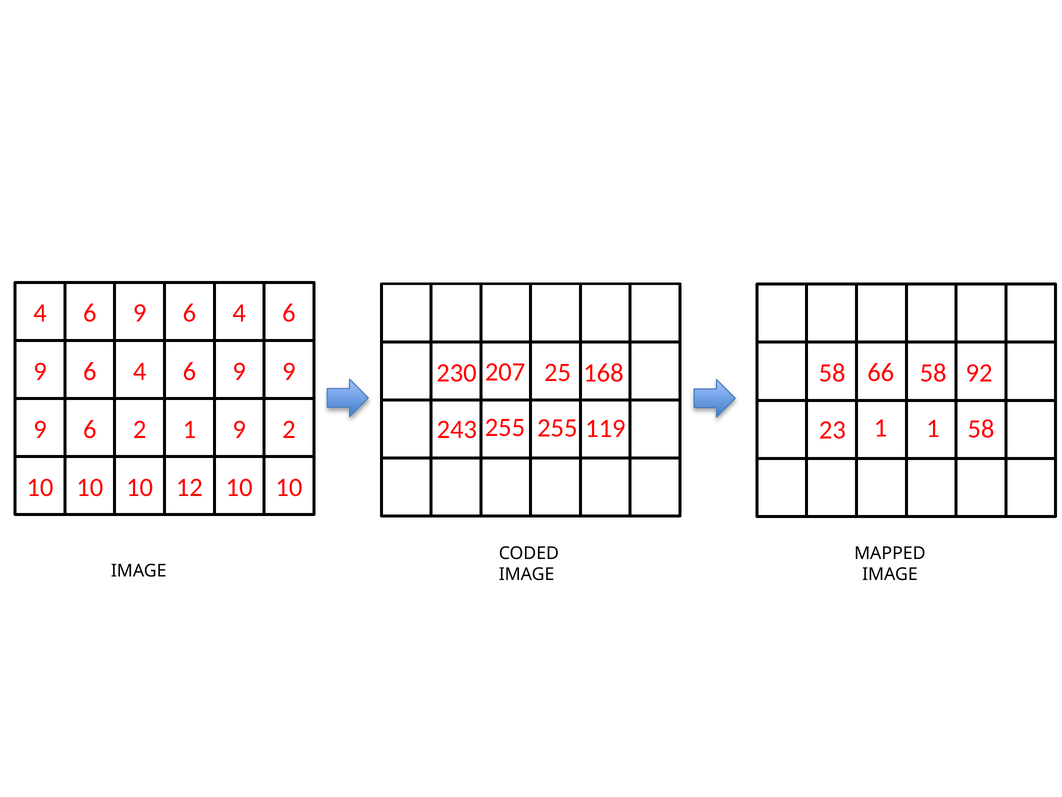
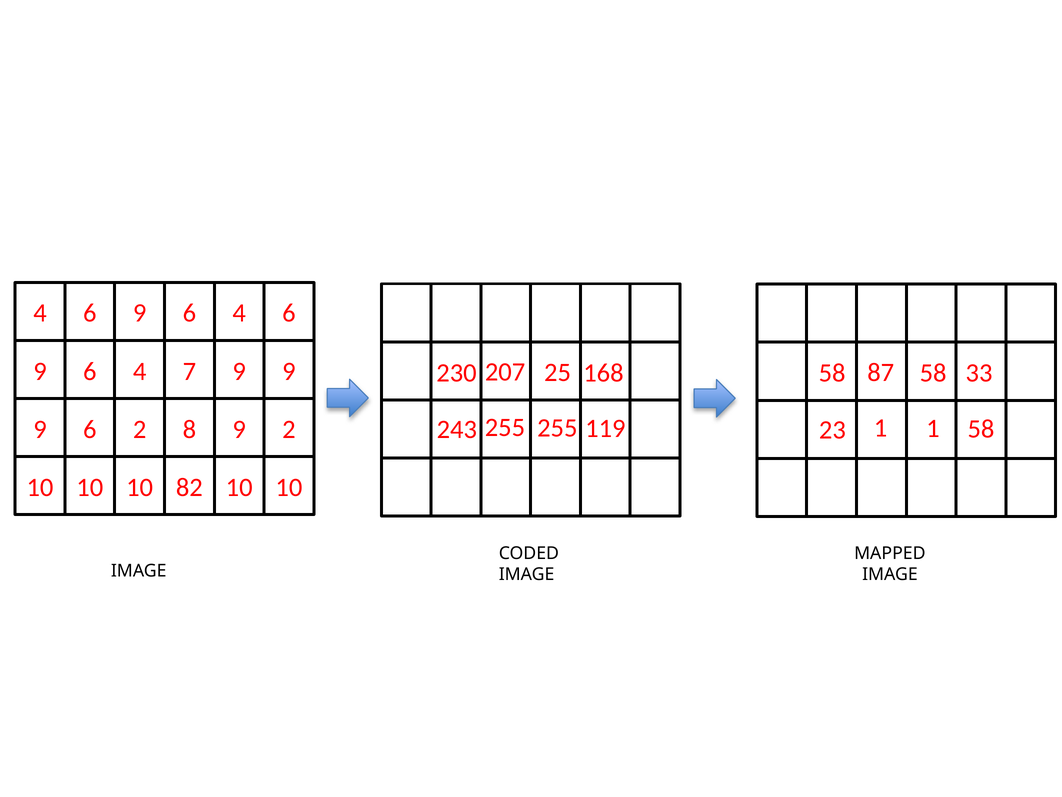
6: 6 -> 7 (189, 371)
66: 66 -> 87 (881, 372)
92: 92 -> 33 (979, 373)
2 1: 1 -> 8 (189, 429)
12: 12 -> 82 (189, 487)
